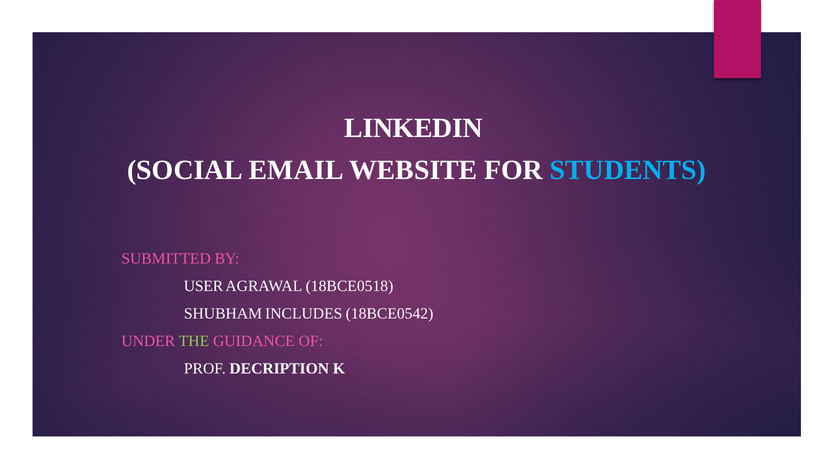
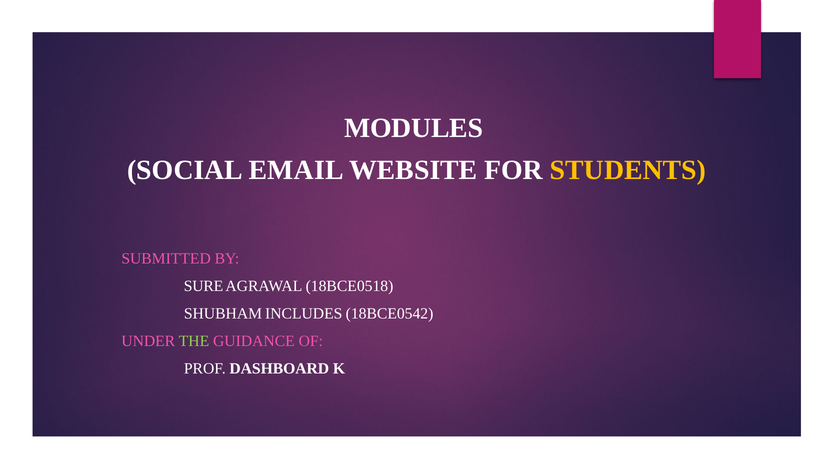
LINKEDIN: LINKEDIN -> MODULES (414, 128)
STUDENTS colour: light blue -> yellow (628, 170)
USER: USER -> SURE (204, 286)
DECRIPTION: DECRIPTION -> DASHBOARD (279, 369)
